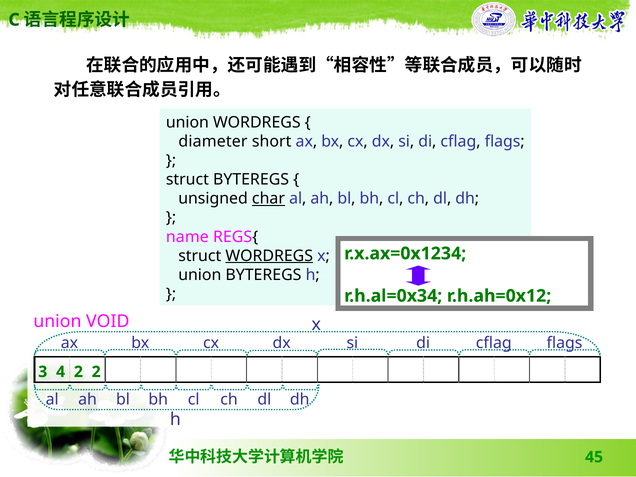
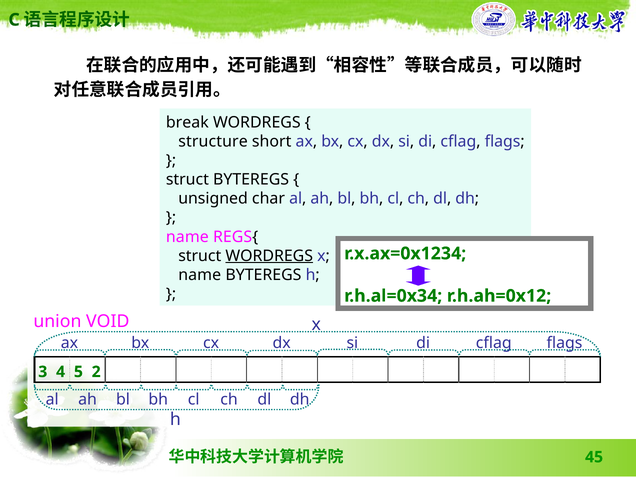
union: union -> break (187, 122)
diameter: diameter -> structure (213, 141)
char underline: present -> none (268, 199)
union: union -> name (200, 275)
4 2: 2 -> 5 (78, 372)
